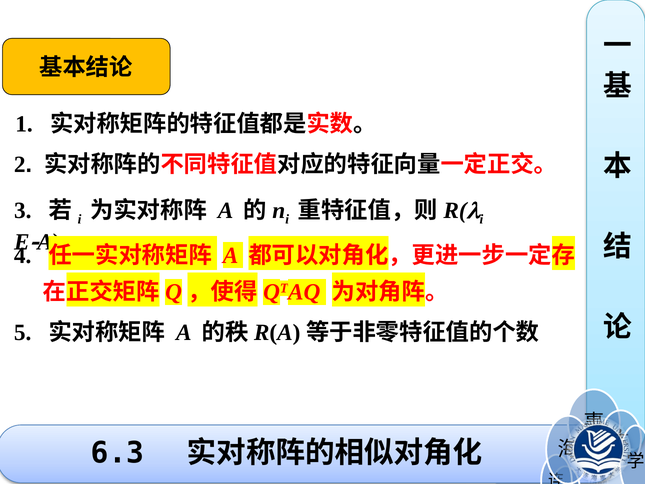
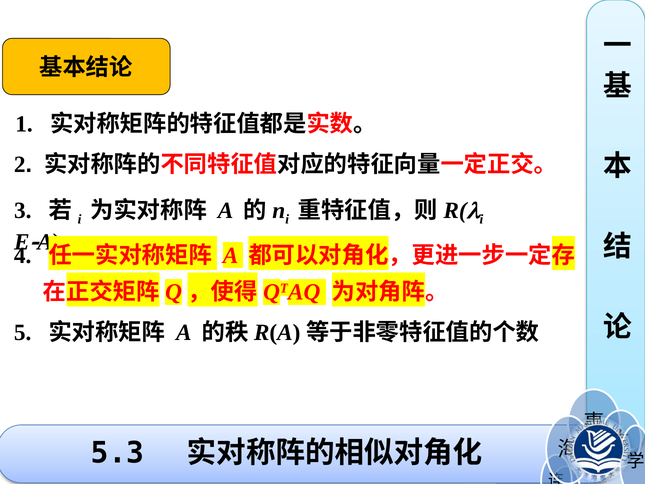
6.3: 6.3 -> 5.3 (118, 453)
